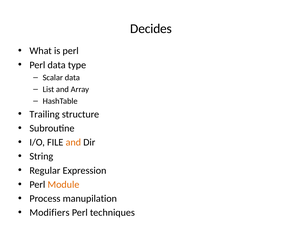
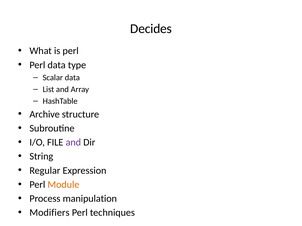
Trailing: Trailing -> Archive (45, 114)
and colour: orange -> purple (73, 143)
manupilation: manupilation -> manipulation (90, 199)
